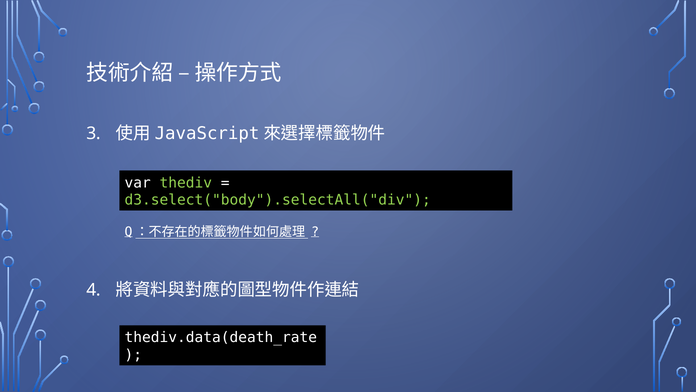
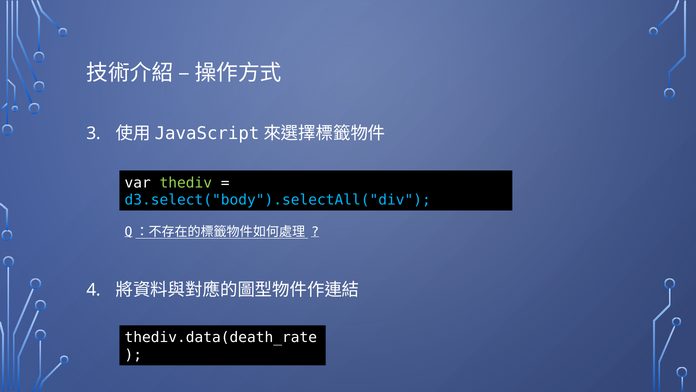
d3.select("body").selectAll("div colour: light green -> light blue (278, 200)
